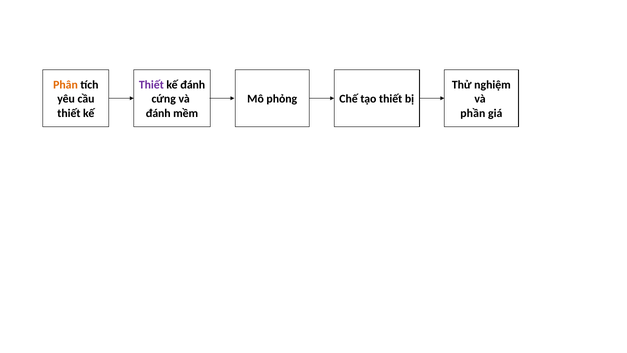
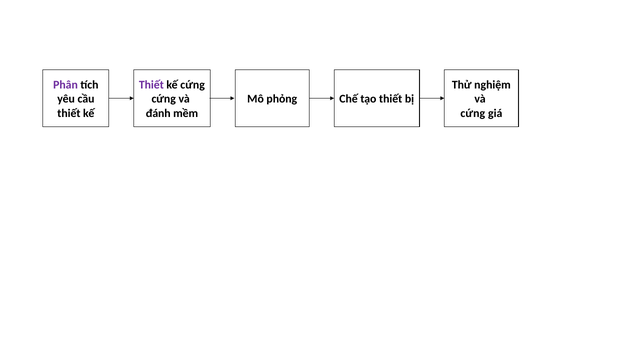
Phân colour: orange -> purple (66, 85)
kế đánh: đánh -> cứng (193, 85)
phần: phần -> cứng (473, 113)
